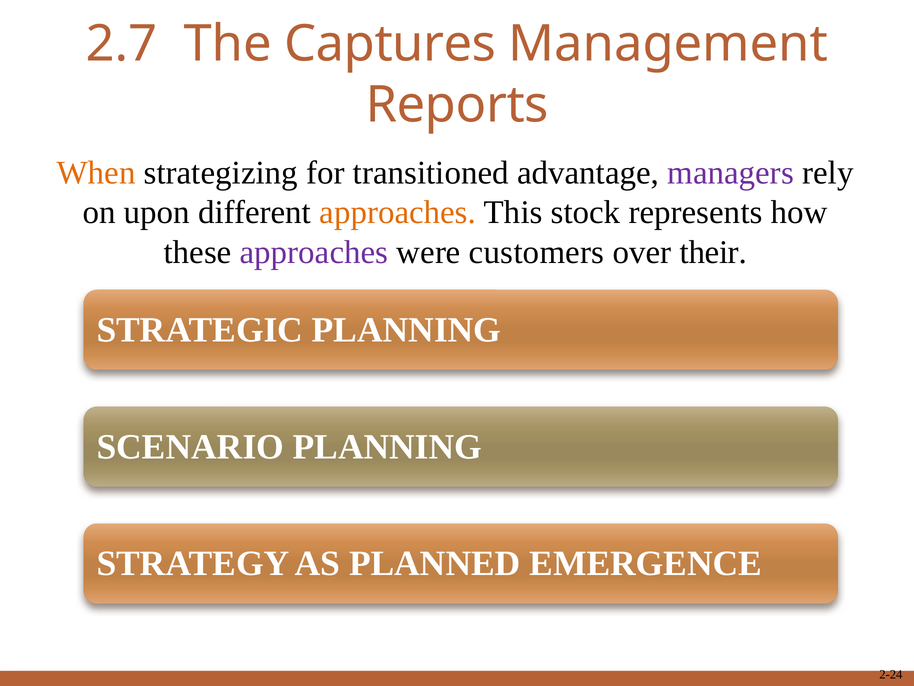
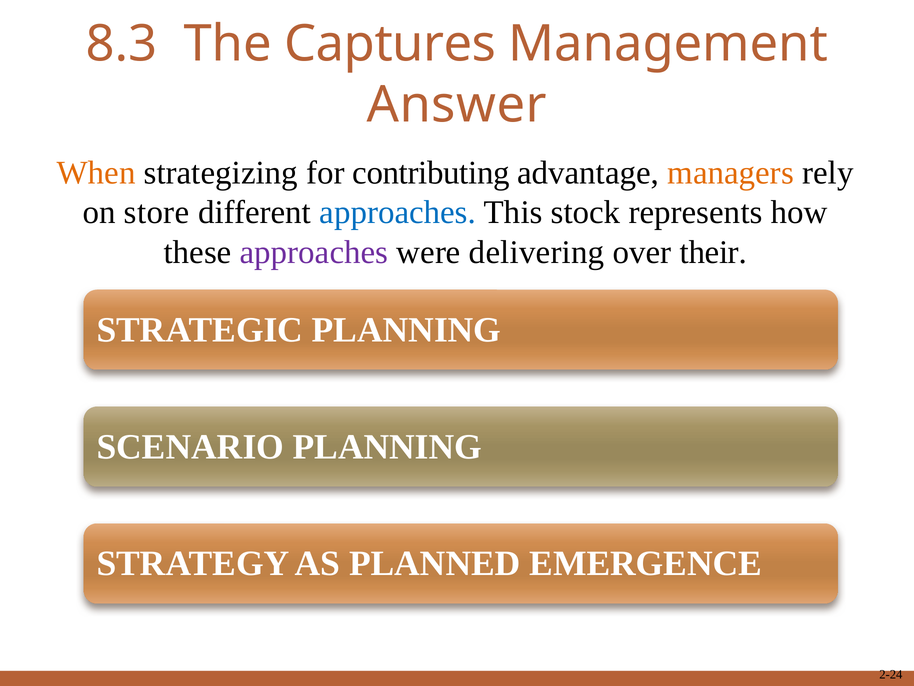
2.7: 2.7 -> 8.3 (122, 44)
Reports: Reports -> Answer (457, 105)
transitioned: transitioned -> contributing (431, 173)
managers colour: purple -> orange (731, 173)
upon: upon -> store (157, 212)
approaches colour: orange -> blue (398, 212)
customers: customers -> delivering (537, 252)
